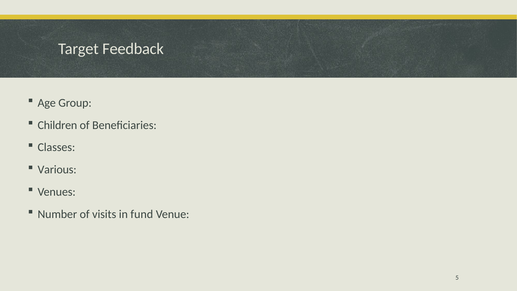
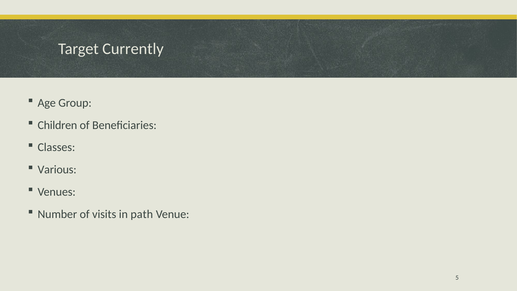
Feedback: Feedback -> Currently (133, 49)
fund: fund -> path (142, 214)
